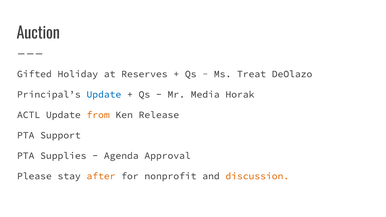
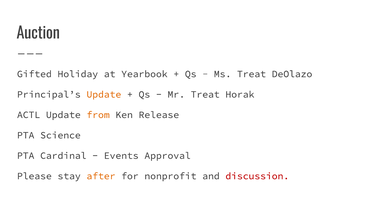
Reserves: Reserves -> Yearbook (144, 74)
Update colour: blue -> orange (104, 94)
Mr Media: Media -> Treat (205, 94)
Support: Support -> Science (60, 135)
Supplies: Supplies -> Cardinal (63, 156)
Agenda: Agenda -> Events (121, 156)
discussion colour: orange -> red (257, 176)
